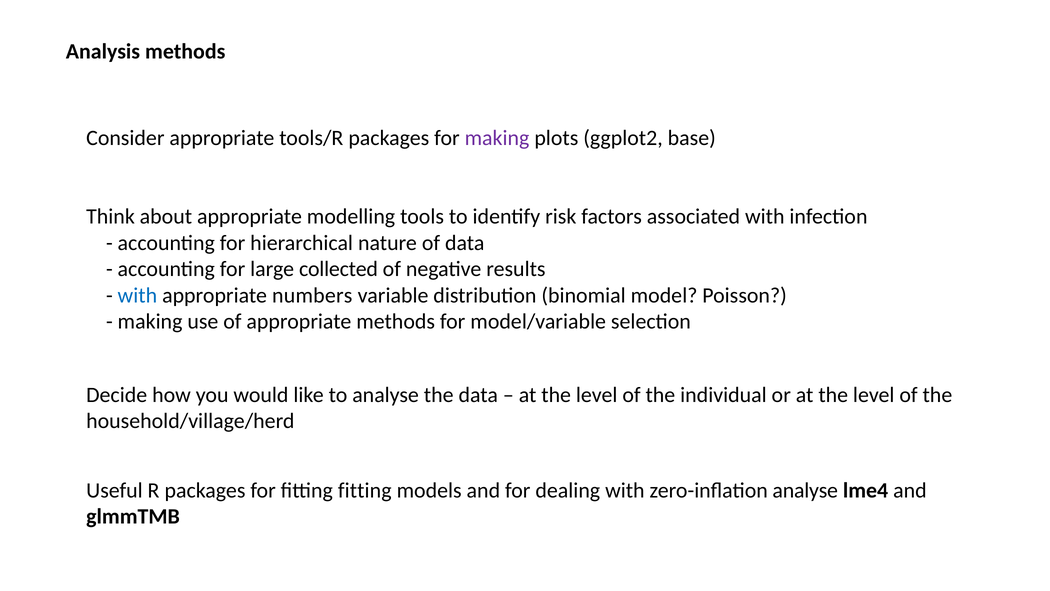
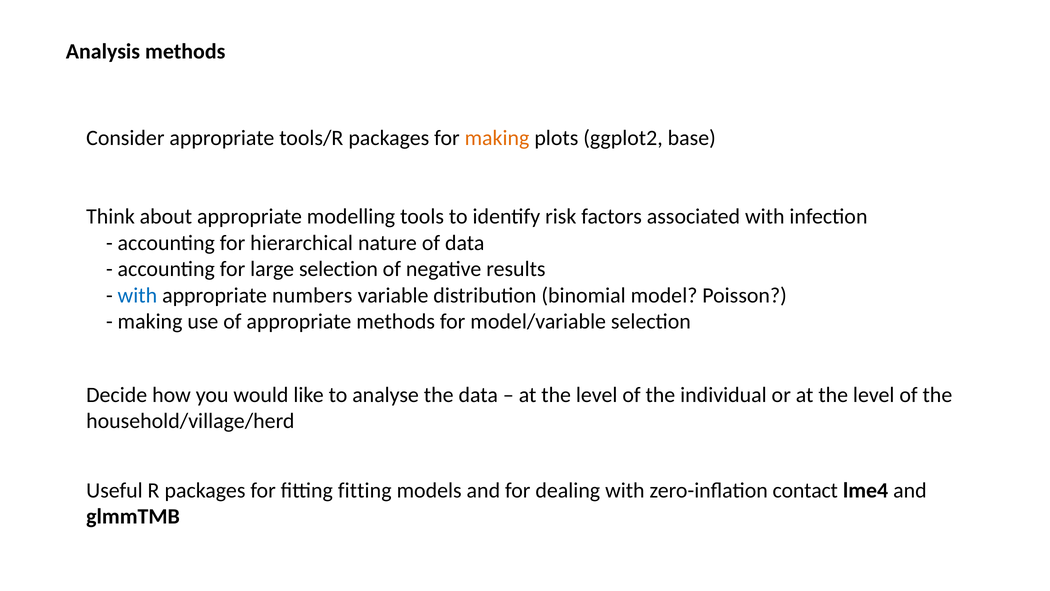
making colour: purple -> orange (497, 138)
large collected: collected -> selection (338, 269)
zero-inflation analyse: analyse -> contact (805, 490)
